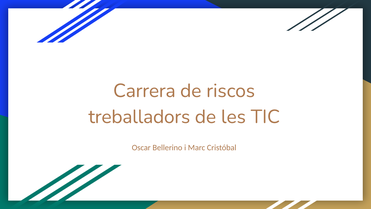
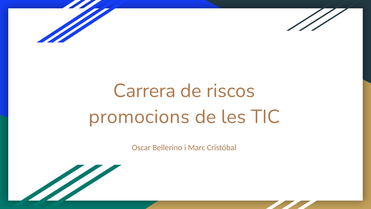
treballadors: treballadors -> promocions (139, 117)
